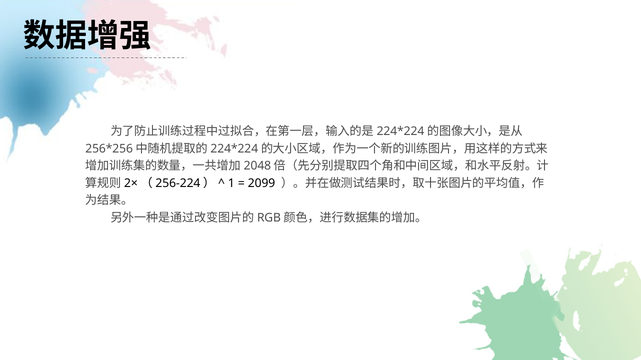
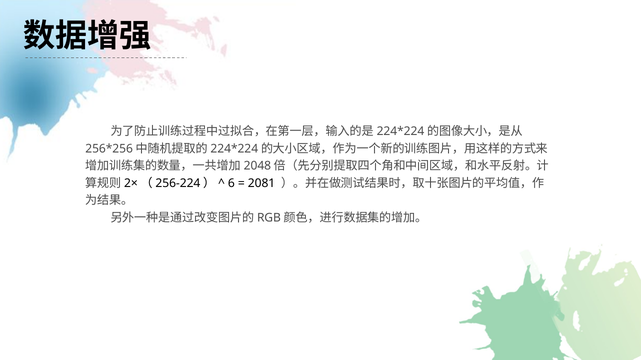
1: 1 -> 6 (231, 184)
2099: 2099 -> 2081 (262, 184)
